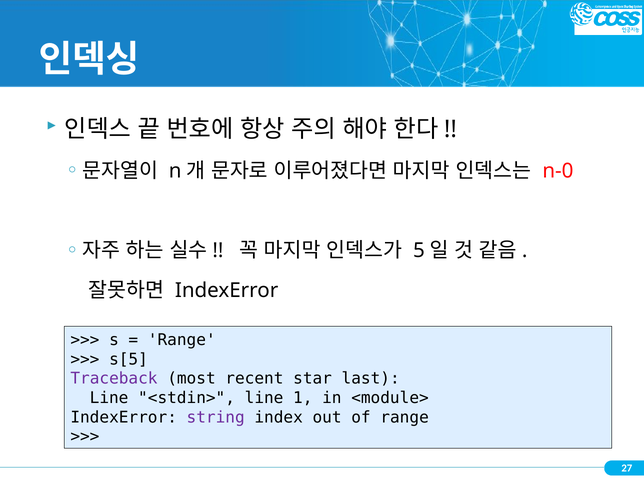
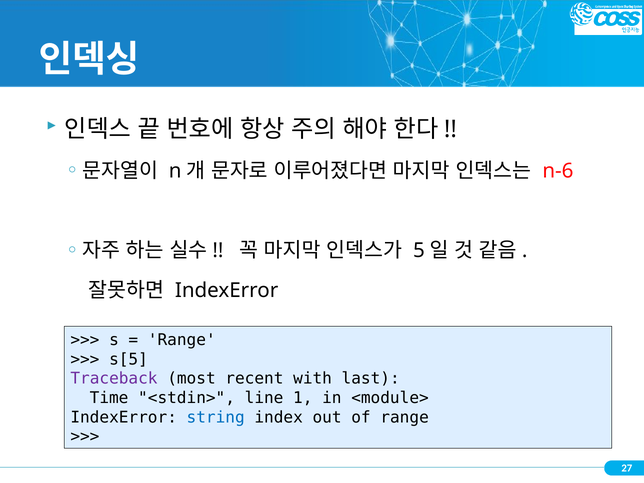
n-0: n-0 -> n-6 (558, 171)
star: star -> with (313, 379)
Line: Line -> Time (109, 398)
string colour: purple -> blue (216, 417)
